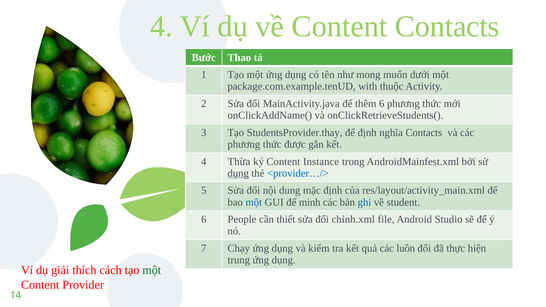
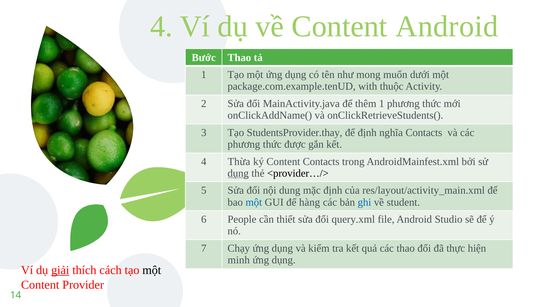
Content Contacts: Contacts -> Android (447, 27)
thêm 6: 6 -> 1 (382, 104)
Content Instance: Instance -> Contacts (321, 162)
<provider…/> colour: blue -> black (298, 173)
minh: minh -> hàng (310, 202)
chỉnh.xml: chỉnh.xml -> query.xml (353, 220)
các luôn: luôn -> thao (406, 248)
trung: trung -> minh (239, 260)
giải underline: none -> present (60, 270)
một colour: green -> black (152, 270)
